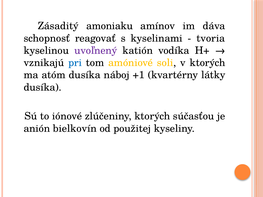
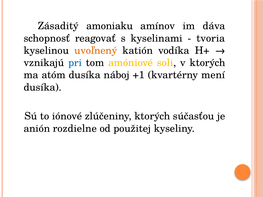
uvoľnený colour: purple -> orange (96, 51)
látky: látky -> mení (213, 75)
bielkovín: bielkovín -> rozdielne (75, 129)
